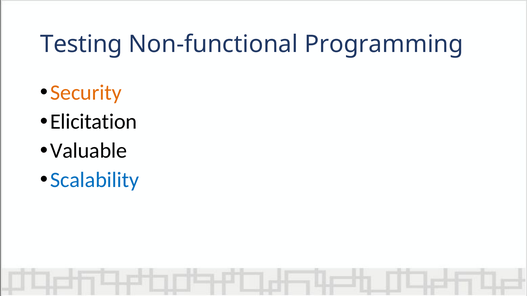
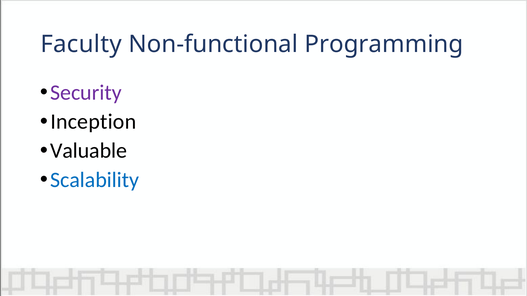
Testing: Testing -> Faculty (81, 44)
Security colour: orange -> purple (86, 93)
Elicitation: Elicitation -> Inception (93, 122)
